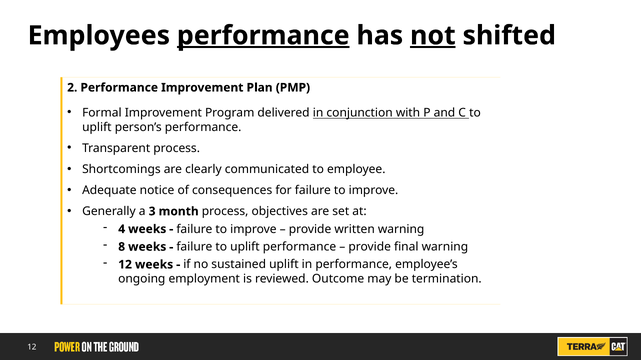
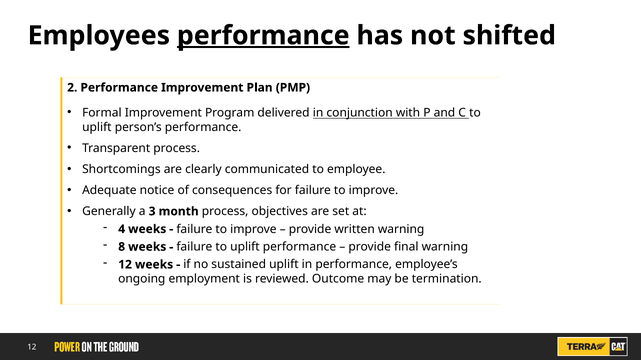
not underline: present -> none (433, 36)
